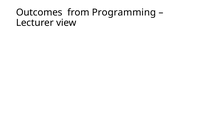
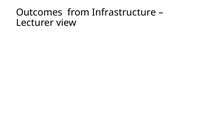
Programming: Programming -> Infrastructure (124, 12)
